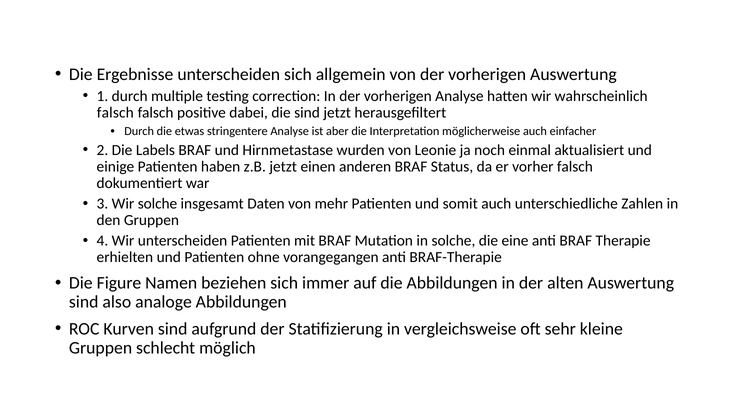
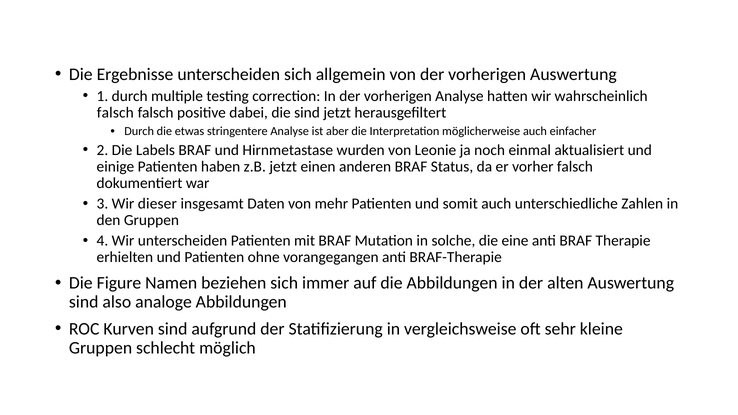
Wir solche: solche -> dieser (157, 204)
